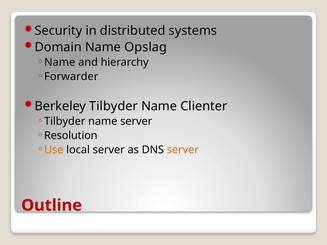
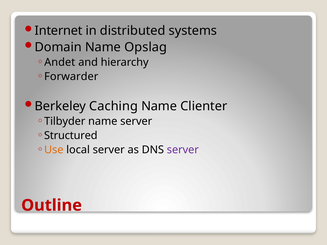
Security: Security -> Internet (59, 31)
Name: Name -> Andet (60, 62)
Berkeley Tilbyder: Tilbyder -> Caching (114, 106)
Resolution: Resolution -> Structured (71, 136)
server colour: orange -> purple (183, 150)
